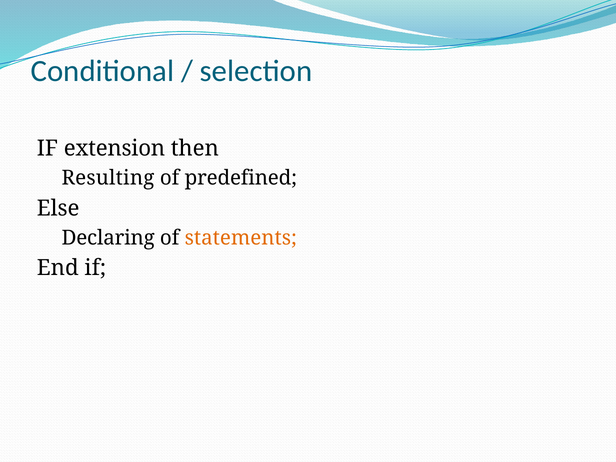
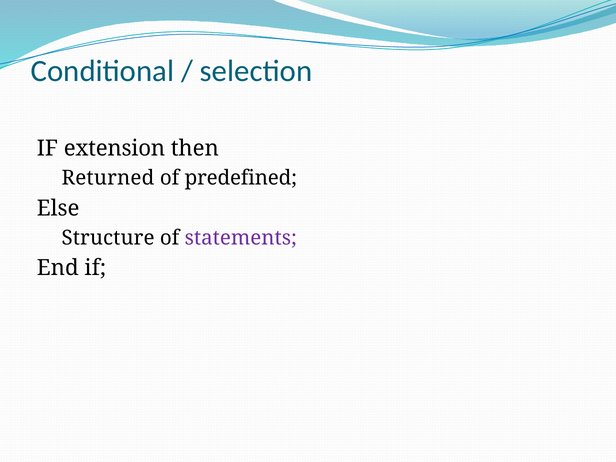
Resulting: Resulting -> Returned (108, 178)
Declaring: Declaring -> Structure (108, 238)
statements colour: orange -> purple (241, 238)
